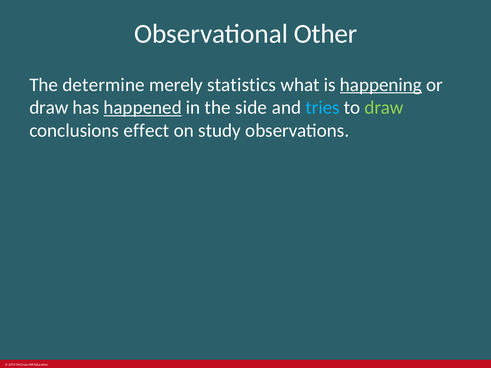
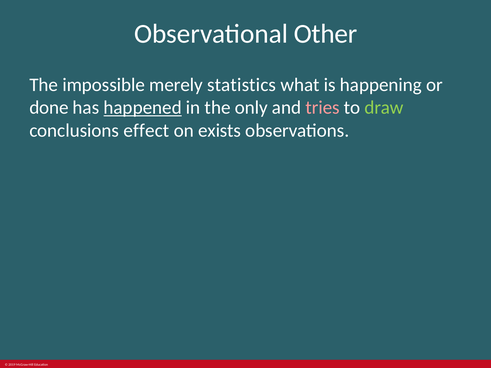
determine: determine -> impossible (104, 85)
happening underline: present -> none (381, 85)
draw: draw -> done (49, 108)
side: side -> only (251, 108)
tries colour: light blue -> pink (323, 108)
study: study -> exists (220, 131)
